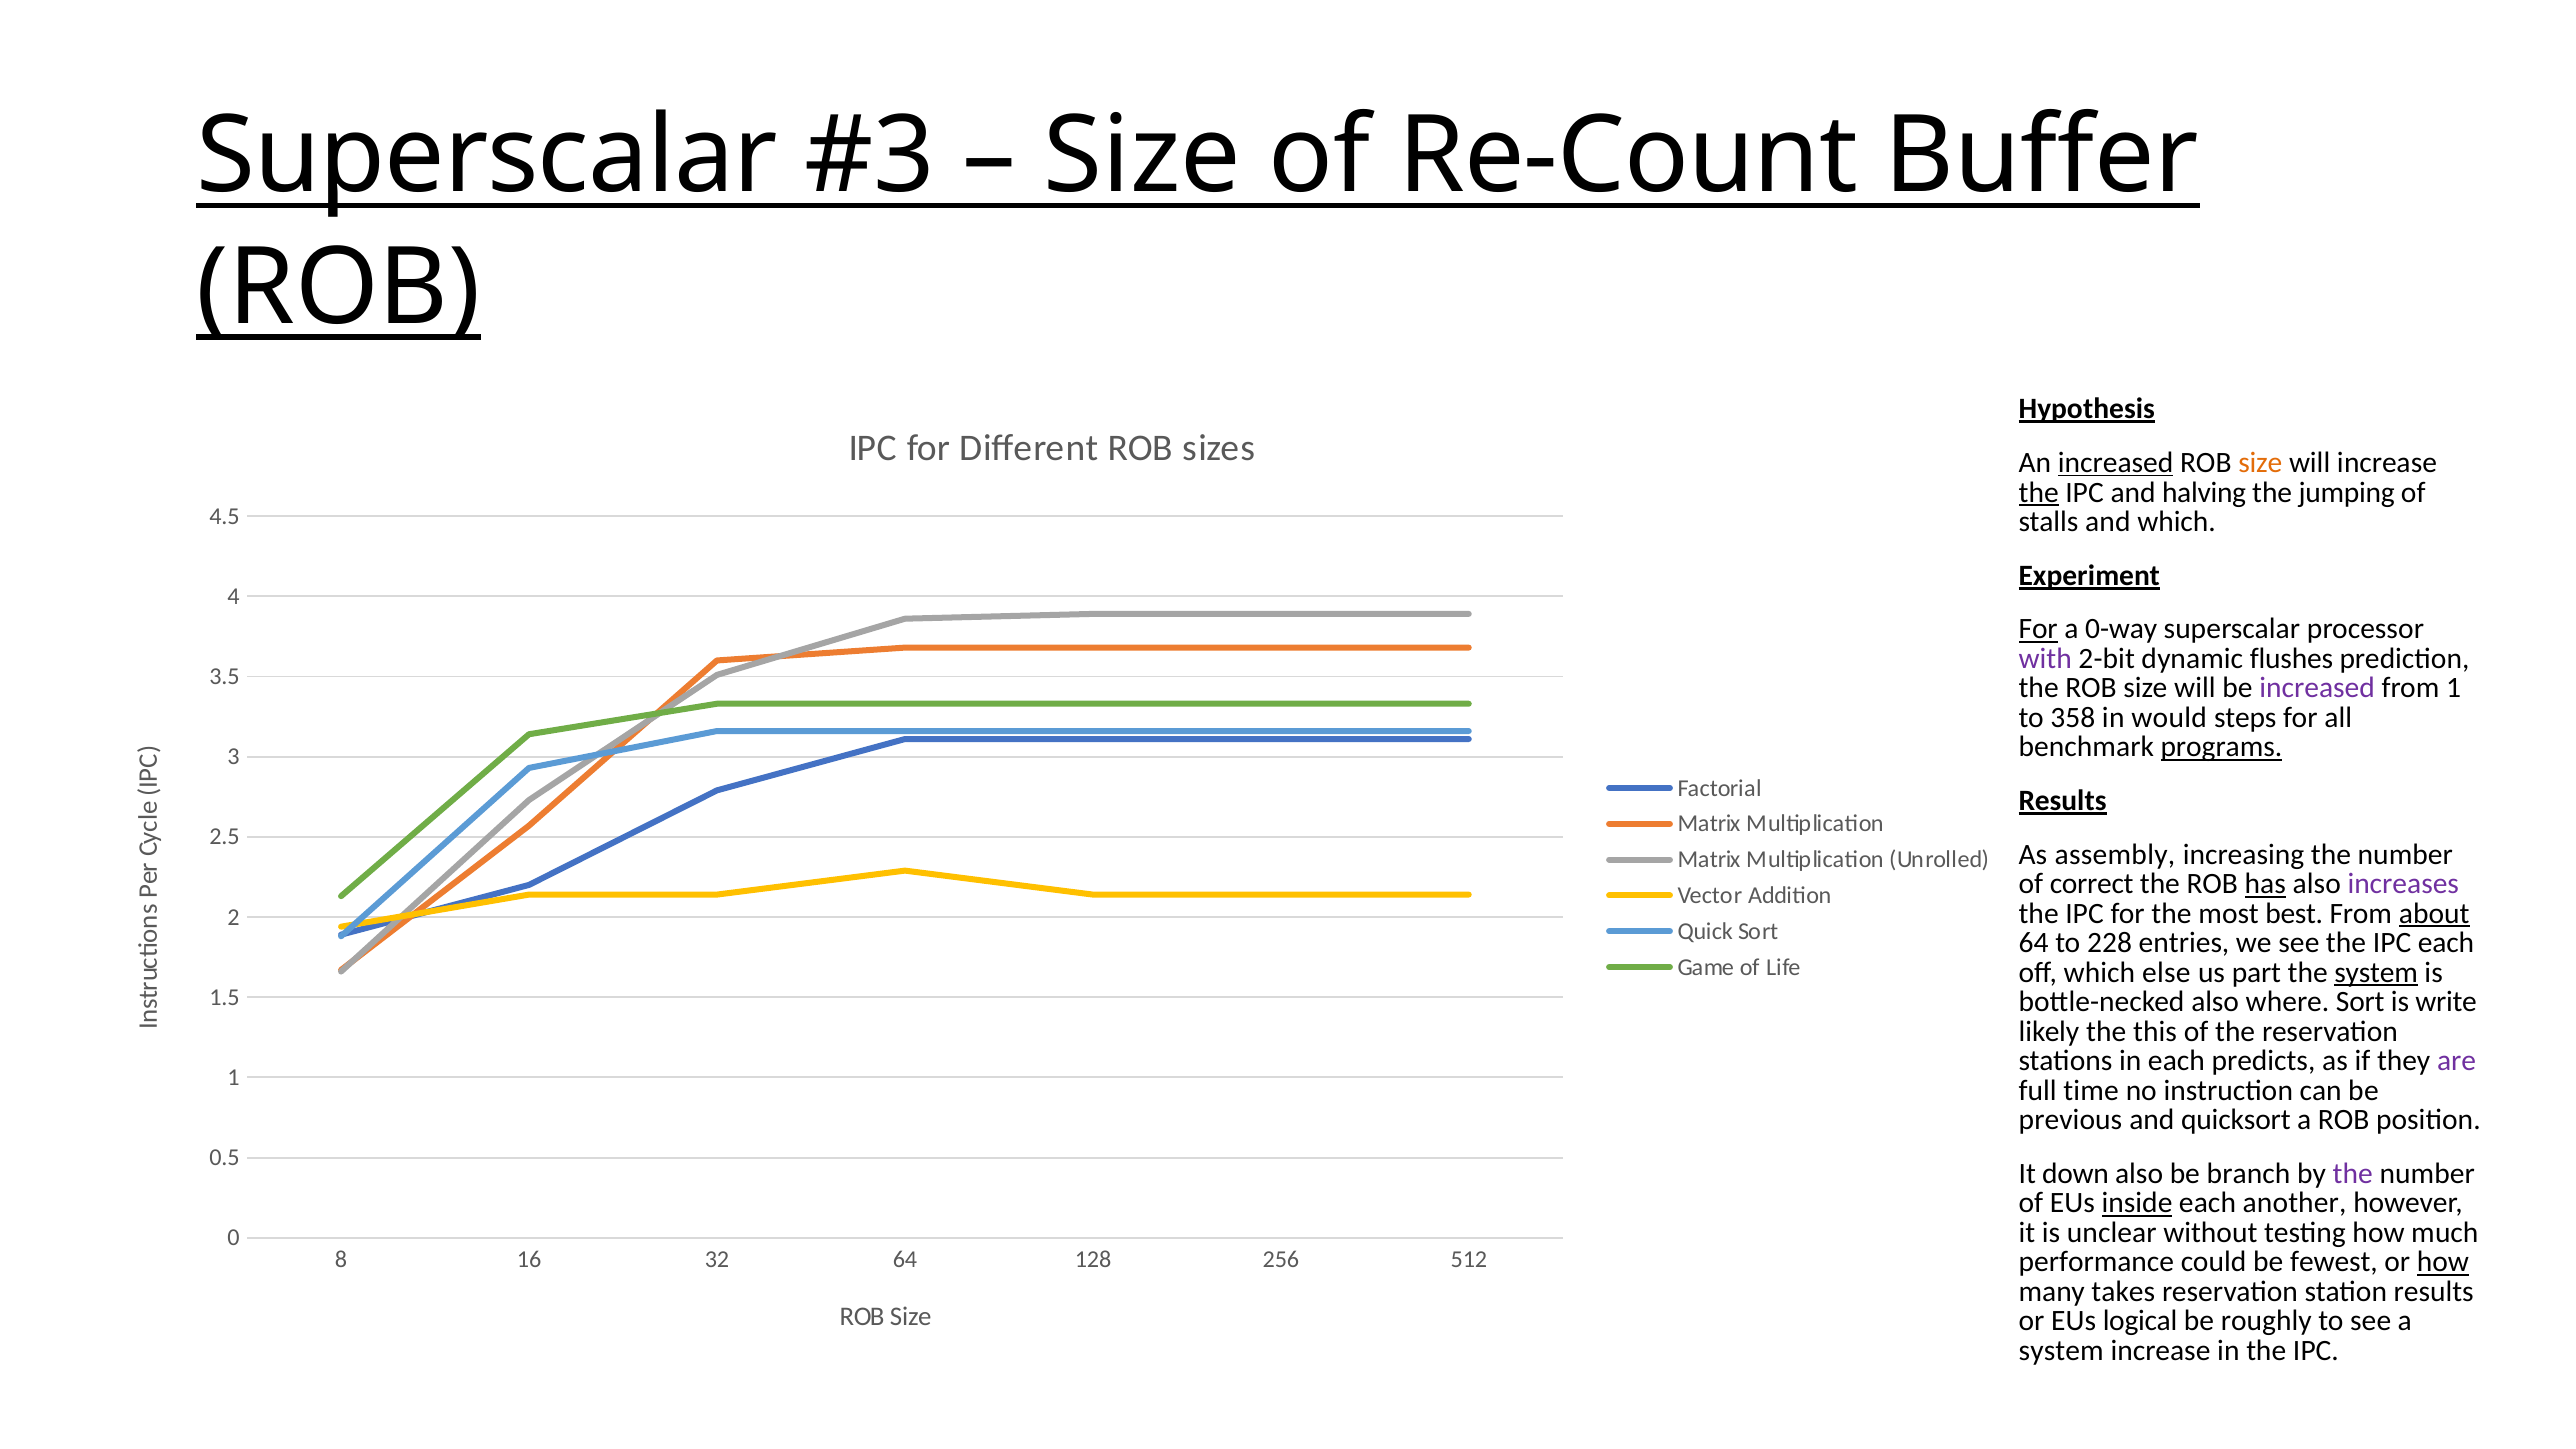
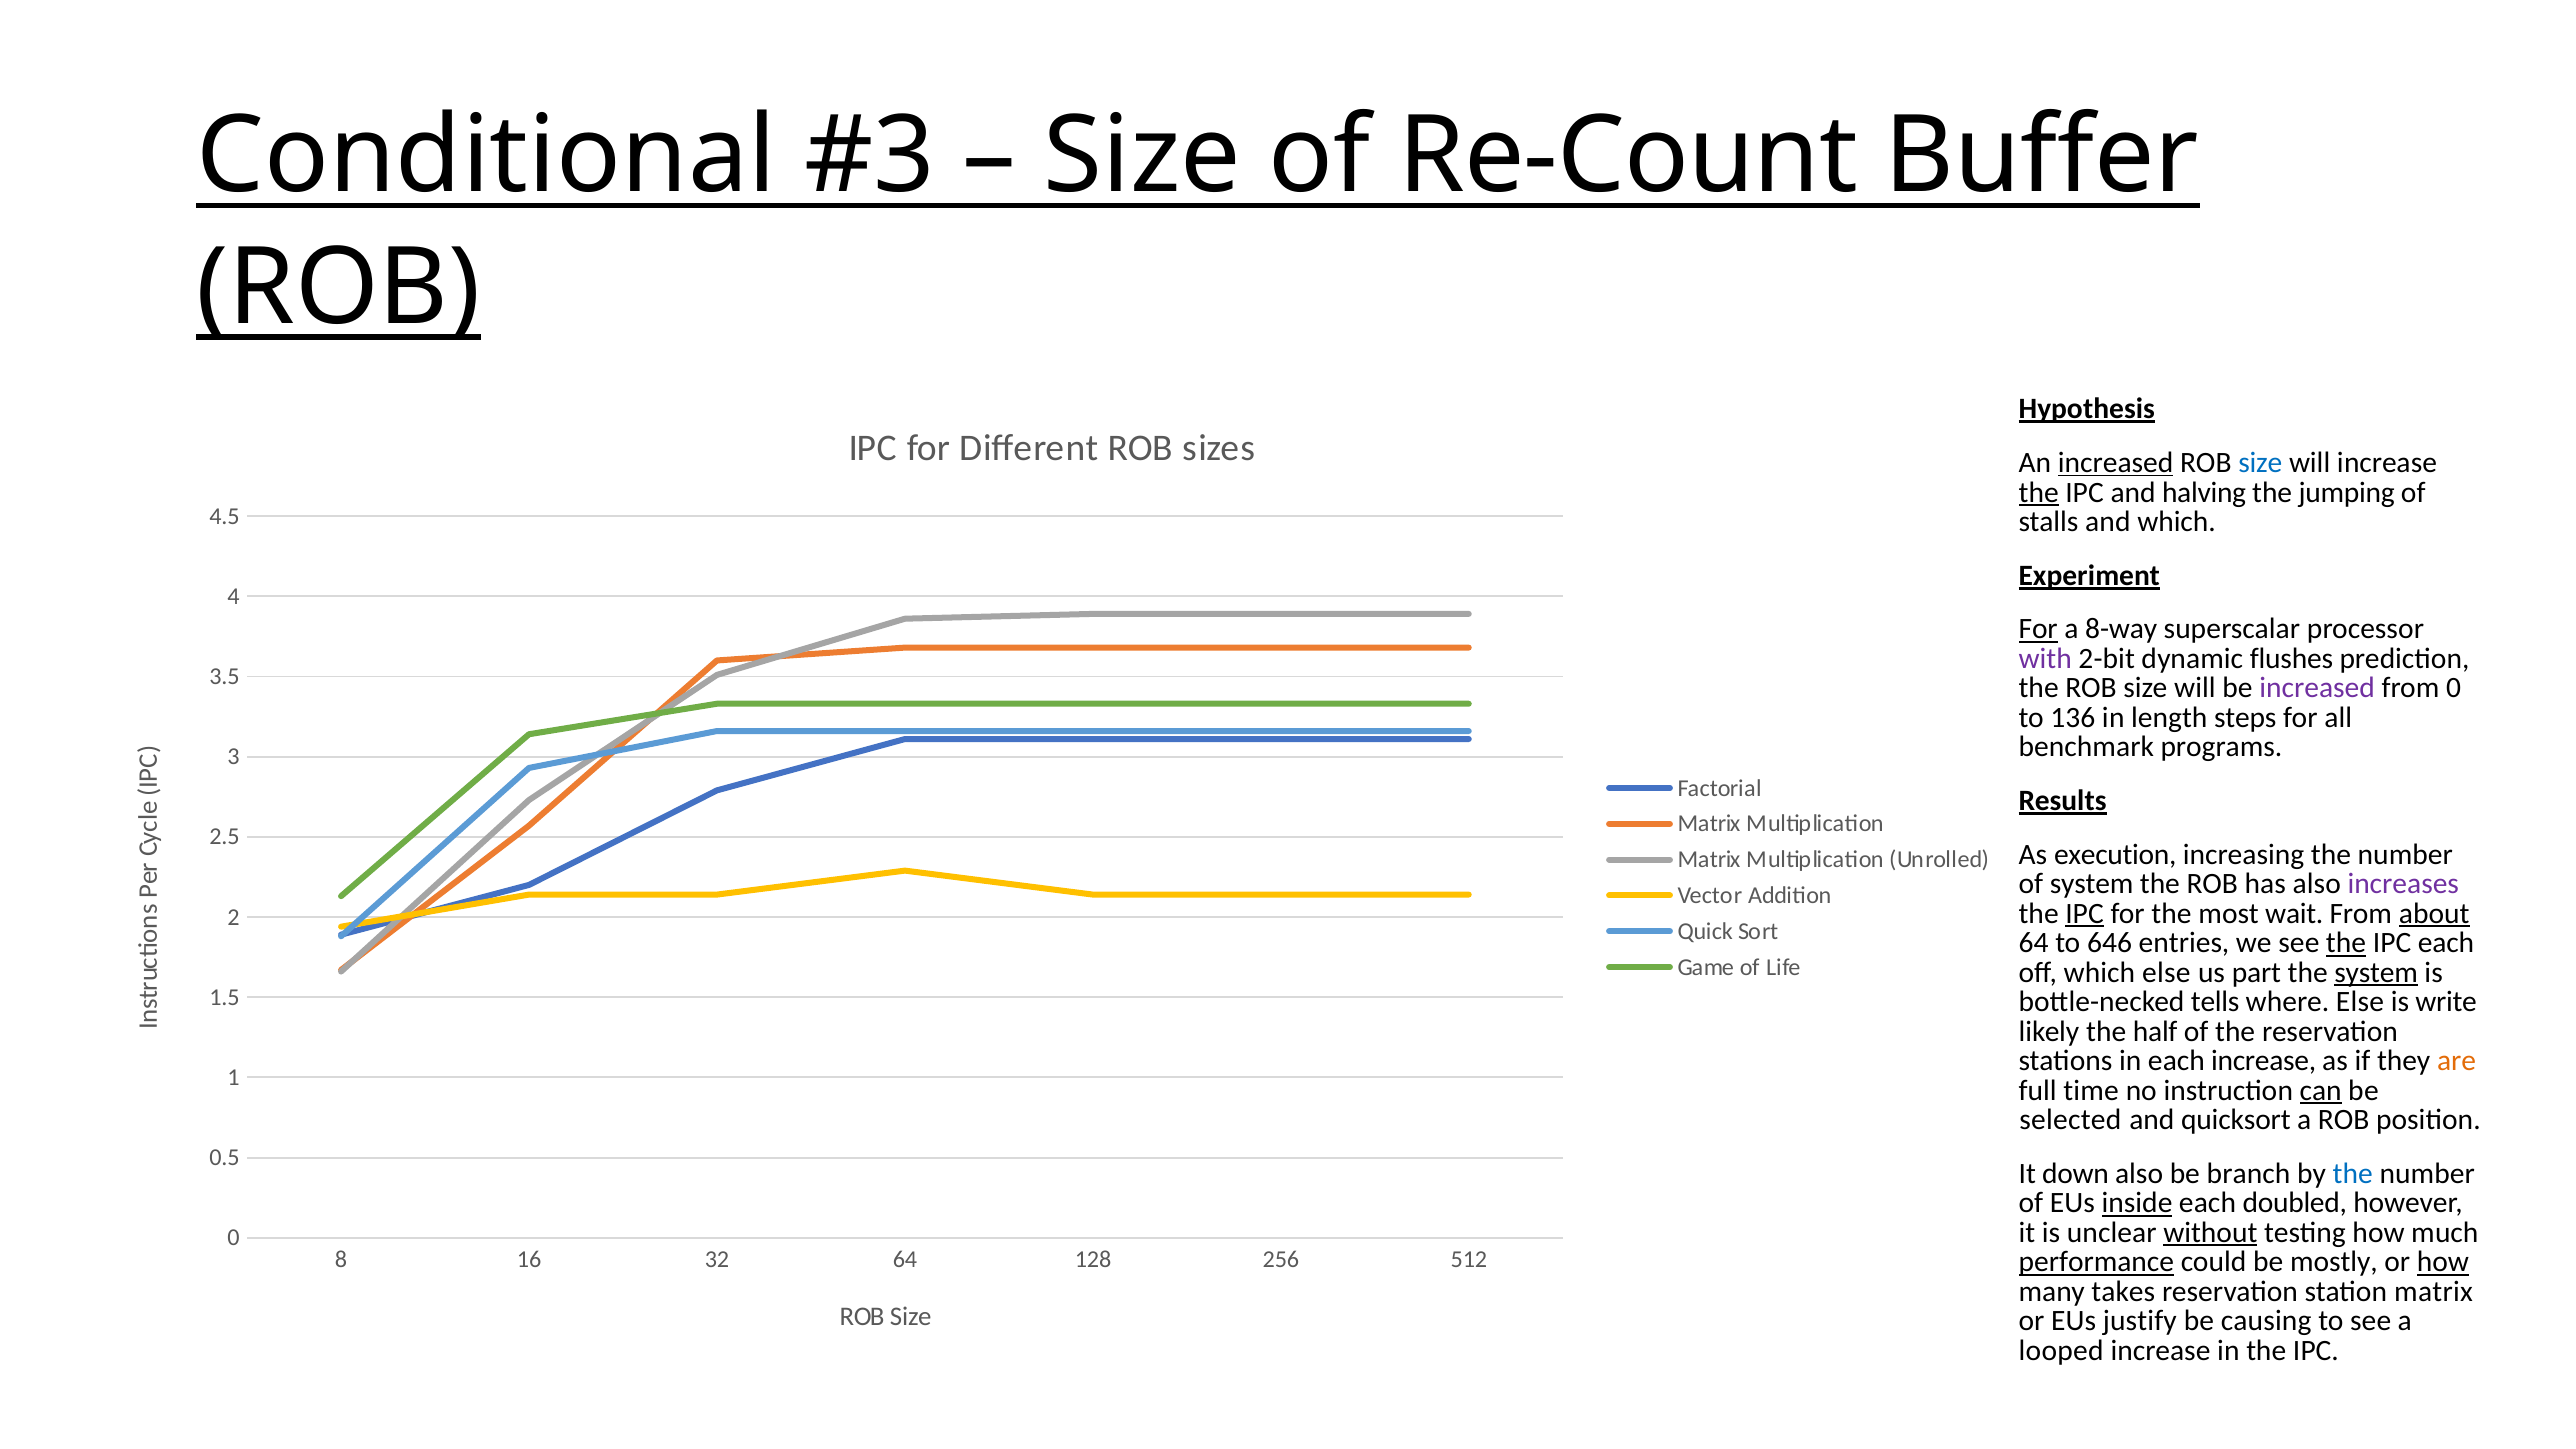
Superscalar: Superscalar -> Conditional (486, 157)
size colour: orange -> blue (2260, 463)
0-way: 0-way -> 8-way (2121, 629)
from 1: 1 -> 0 (2454, 688)
358: 358 -> 136 (2073, 718)
would: would -> length (2169, 718)
programs underline: present -> none (2221, 747)
assembly: assembly -> execution (2115, 854)
of correct: correct -> system (2092, 884)
has underline: present -> none (2265, 884)
IPC underline: none -> present (2085, 913)
best: best -> wait (2294, 913)
228: 228 -> 646 (2110, 943)
the underline: none -> present (2346, 943)
bottle-necked also: also -> tells (2215, 1002)
where Sort: Sort -> Else (2360, 1002)
this: this -> half (2155, 1031)
each predicts: predicts -> increase (2264, 1061)
are colour: purple -> orange (2457, 1061)
can underline: none -> present (2321, 1091)
previous: previous -> selected (2070, 1120)
the colour: purple -> blue (2353, 1174)
another: another -> doubled (2295, 1203)
without underline: none -> present (2210, 1233)
performance underline: none -> present (2096, 1262)
fewest: fewest -> mostly (2334, 1262)
station results: results -> matrix (2434, 1292)
logical: logical -> justify (2140, 1321)
roughly: roughly -> causing (2266, 1321)
system: system -> looped (2061, 1351)
